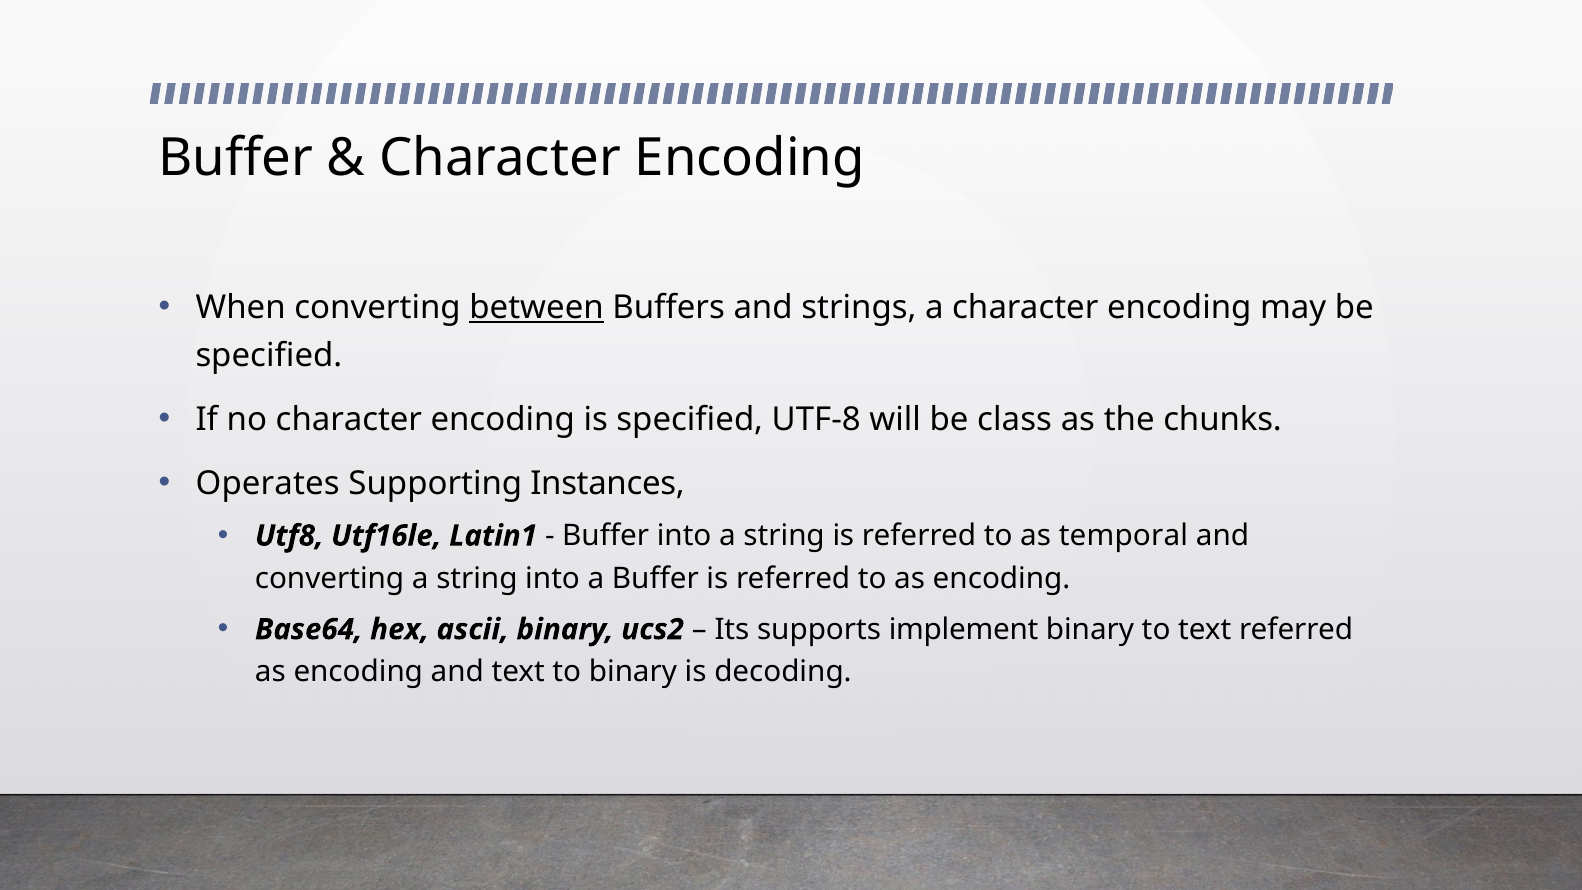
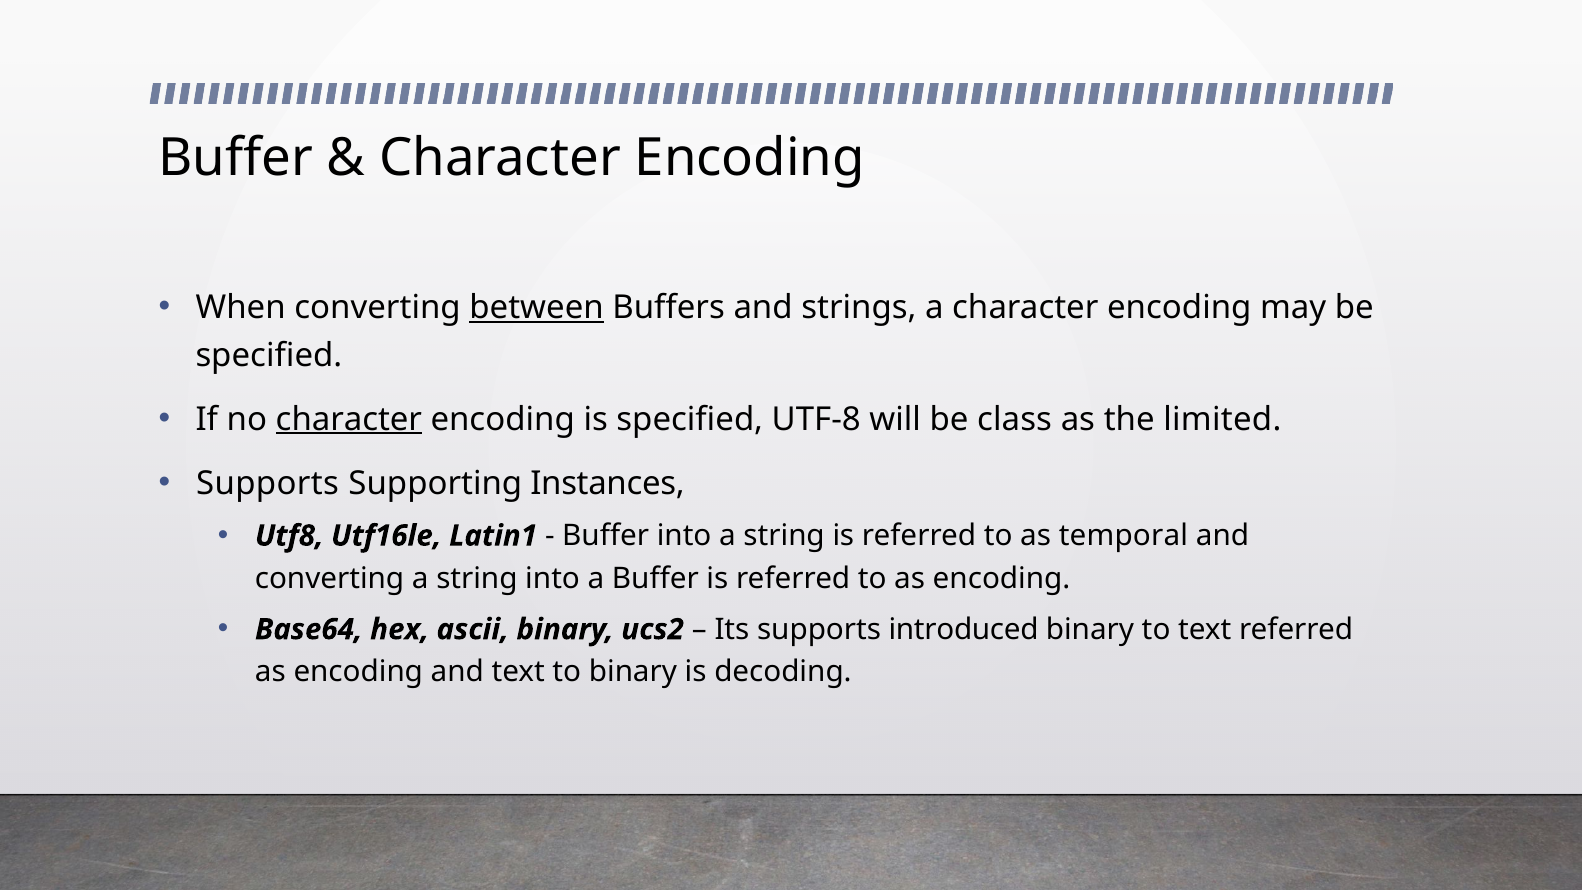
character underline: none -> present (349, 419)
chunks: chunks -> limited (1222, 419)
Operates: Operates -> Supports (268, 483)
implement: implement -> introduced (964, 629)
